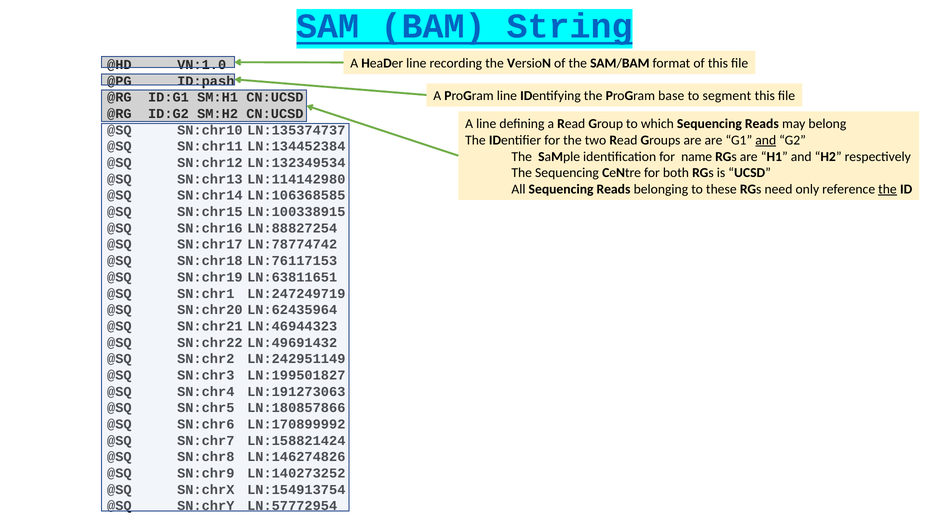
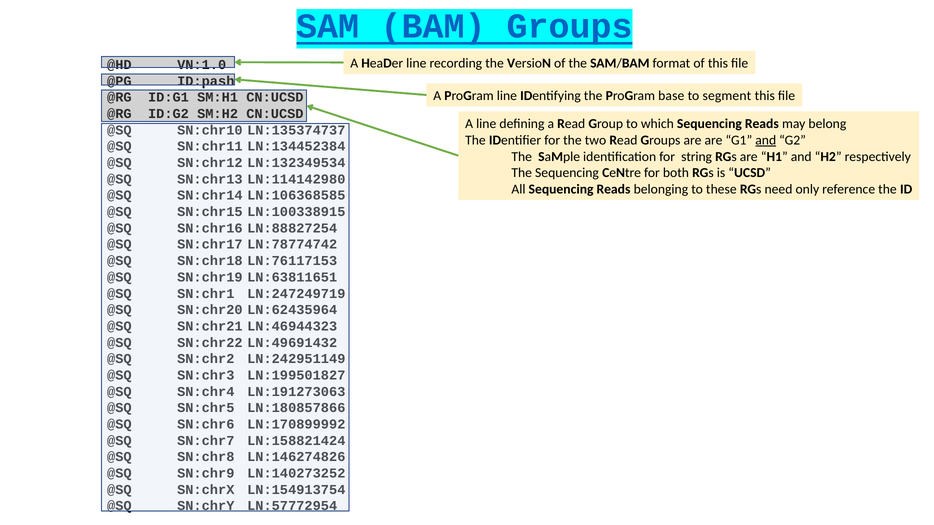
BAM String: String -> Groups (570, 26)
name: name -> string (697, 157)
the underline: present -> none (887, 189)
